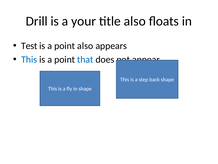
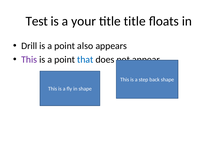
Drill: Drill -> Test (37, 21)
title also: also -> title (135, 21)
Test: Test -> Drill (29, 46)
This colour: blue -> purple (29, 59)
